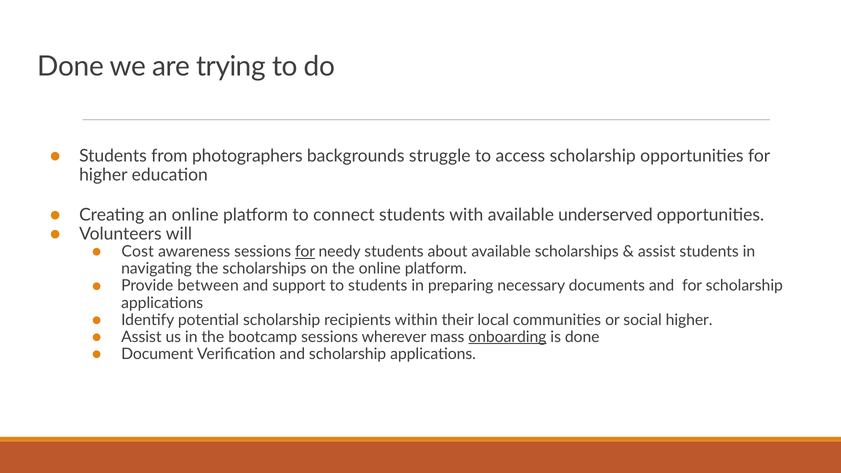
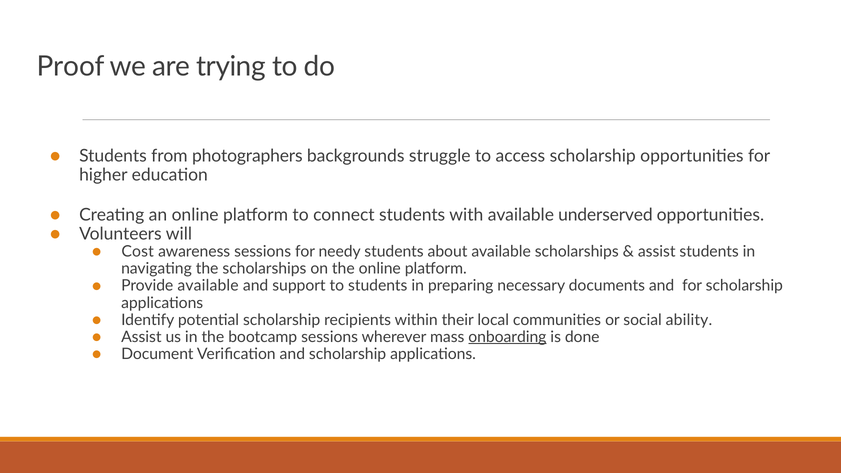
Done: Done -> Proof (71, 67)
for underline: present -> none (305, 252)
Provide between: between -> available (208, 286)
social higher: higher -> ability (689, 320)
